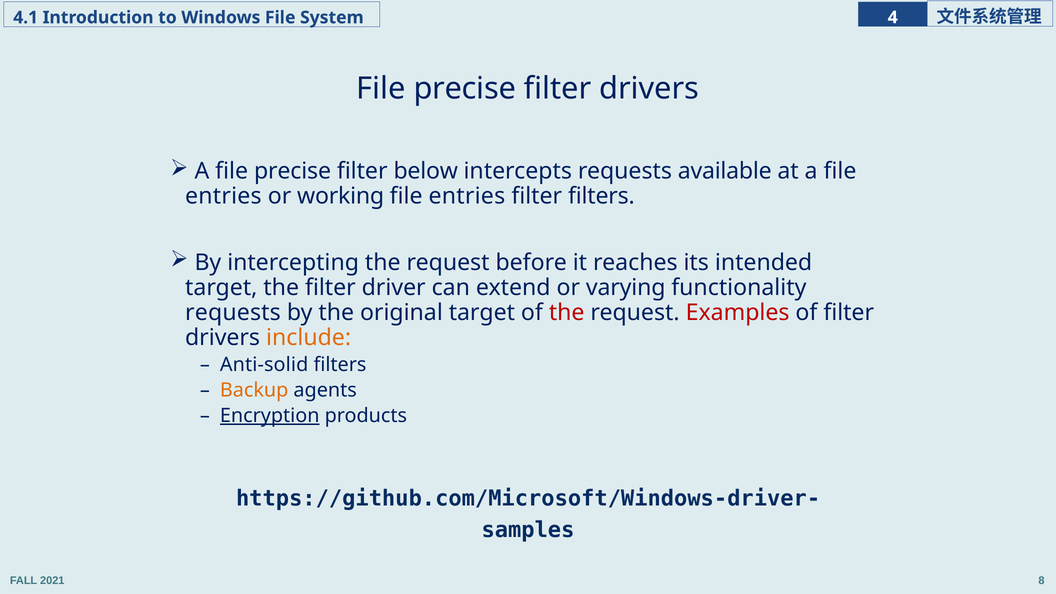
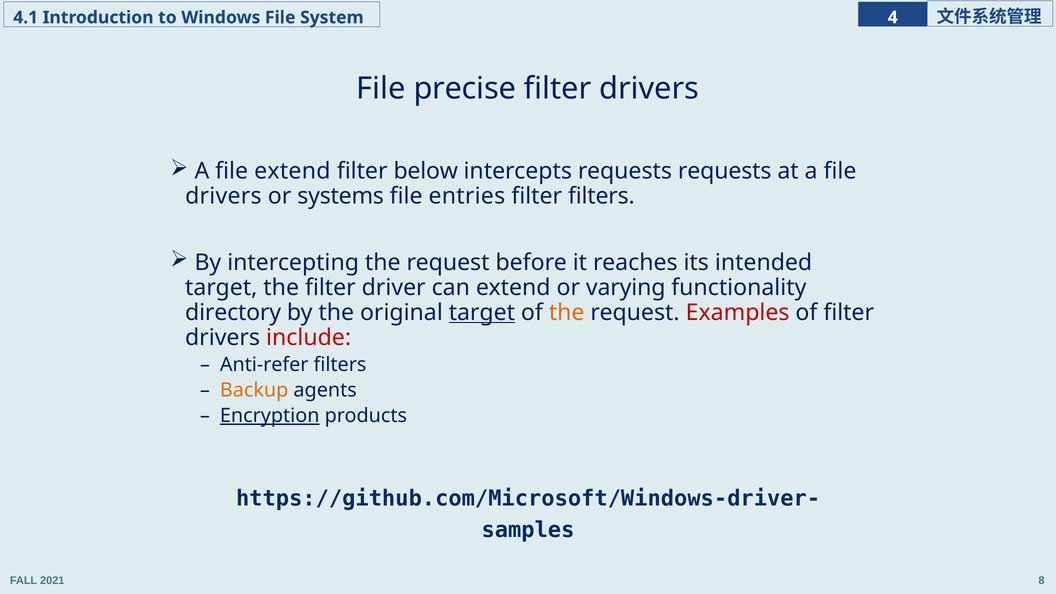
A file precise: precise -> extend (292, 171)
requests available: available -> requests (725, 171)
entries: entries -> drivers (223, 196)
working: working -> systems (341, 196)
requests: requests -> directory (233, 313)
target underline: none -> present (482, 313)
the colour: red -> orange (567, 313)
include colour: orange -> red (309, 337)
Anti-solid: Anti-solid -> Anti-refer (264, 365)
